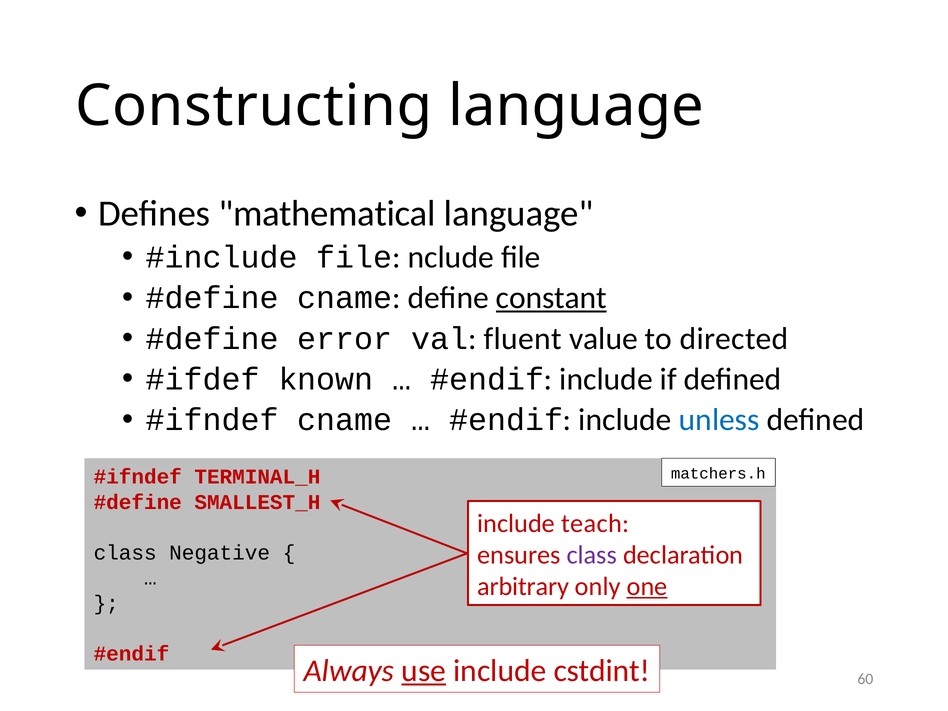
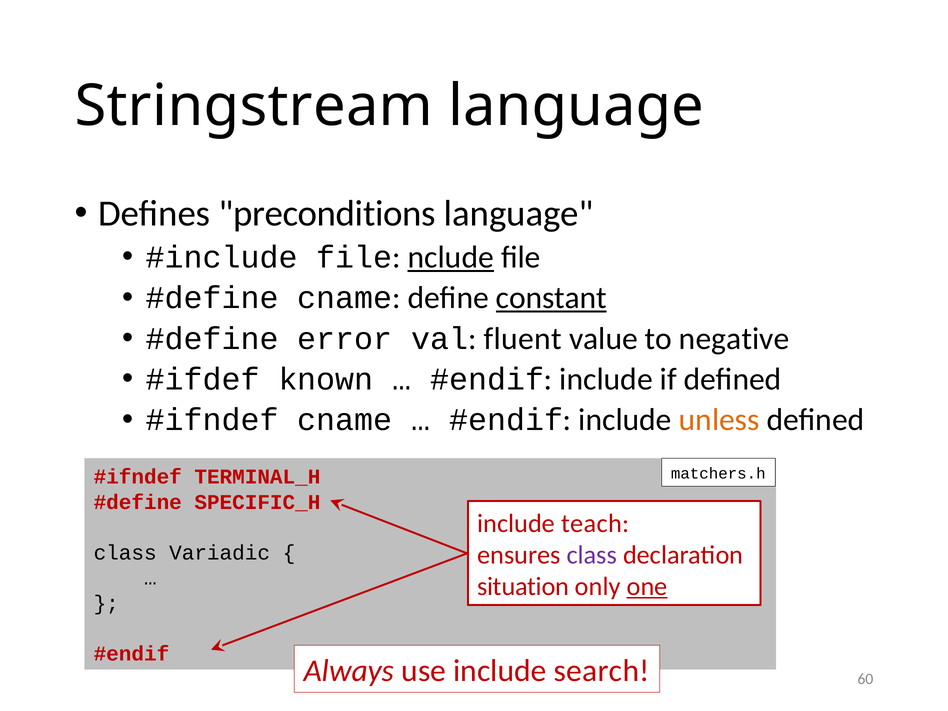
Constructing: Constructing -> Stringstream (254, 106)
mathematical: mathematical -> preconditions (327, 214)
nclude underline: none -> present (451, 257)
directed: directed -> negative (734, 339)
unless colour: blue -> orange (719, 420)
SMALLEST_H: SMALLEST_H -> SPECIFIC_H (257, 502)
Negative: Negative -> Variadic (220, 553)
arbitrary: arbitrary -> situation (523, 587)
use underline: present -> none (424, 671)
cstdint: cstdint -> search (602, 671)
